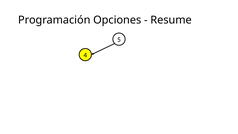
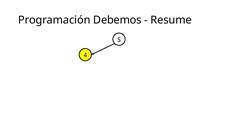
Opciones: Opciones -> Debemos (117, 20)
